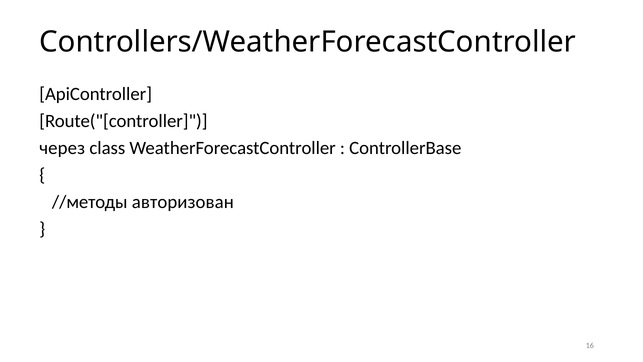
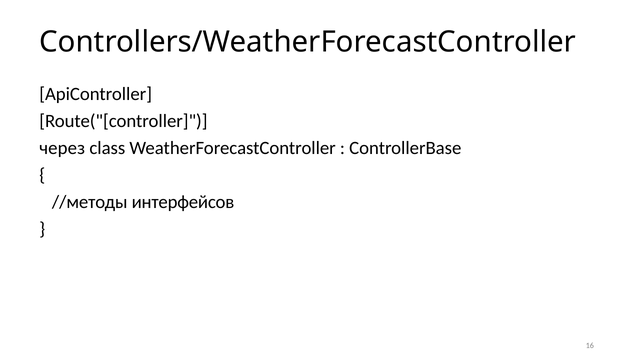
авторизован: авторизован -> интерфейсов (183, 202)
